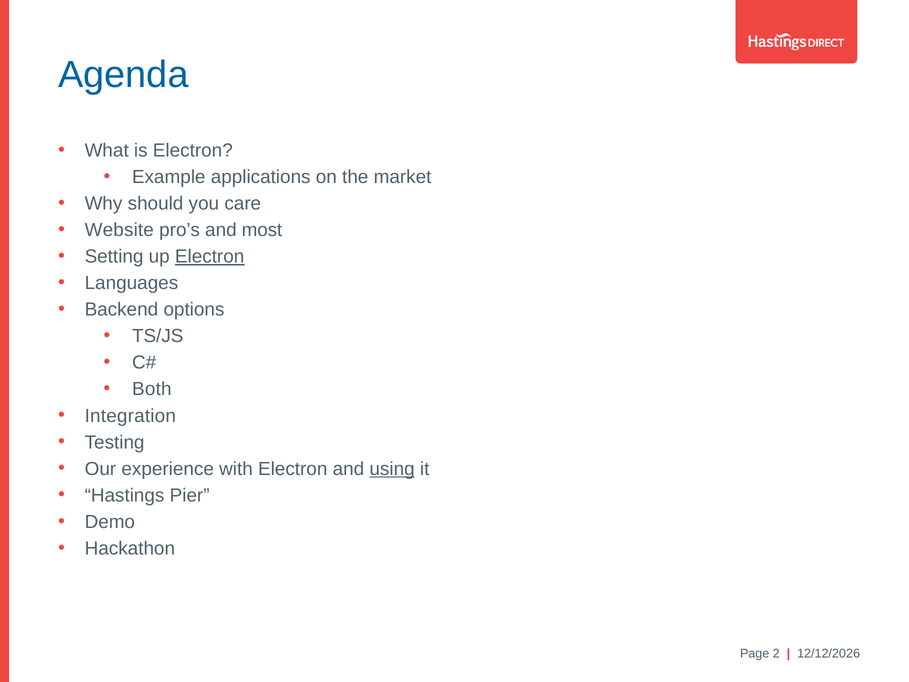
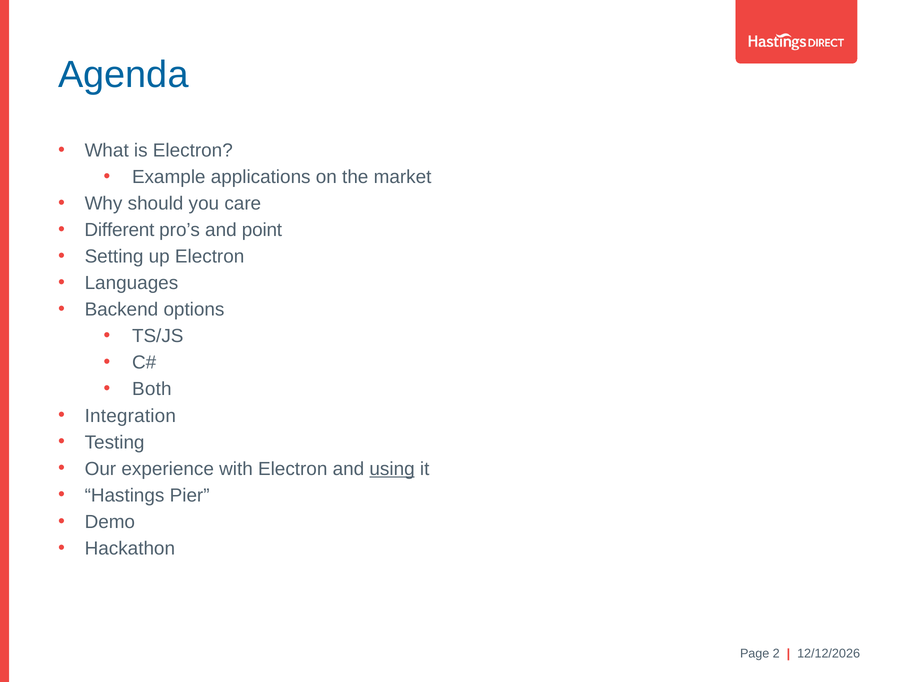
Website: Website -> Different (119, 230)
most: most -> point (262, 230)
Electron underline: present -> none (210, 257)
